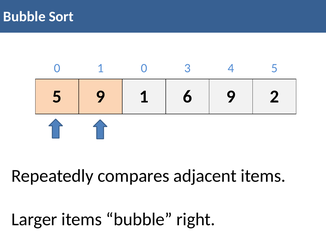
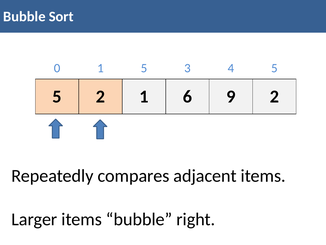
1 0: 0 -> 5 (144, 68)
5 9: 9 -> 2 (101, 96)
